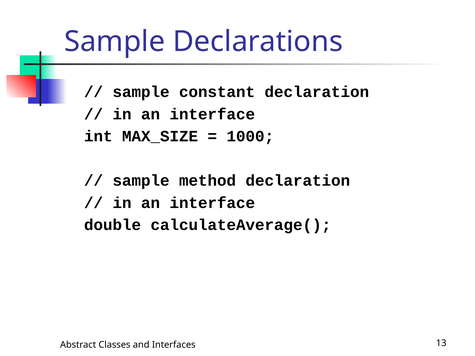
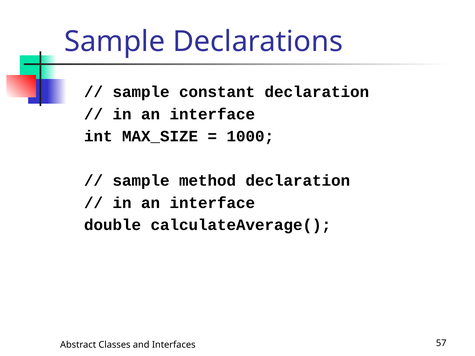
13: 13 -> 57 (441, 343)
